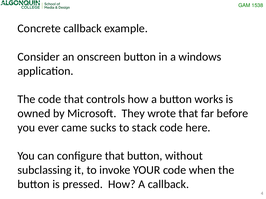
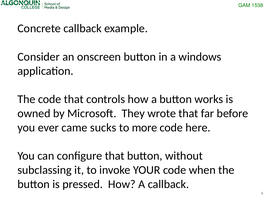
stack: stack -> more (145, 128)
